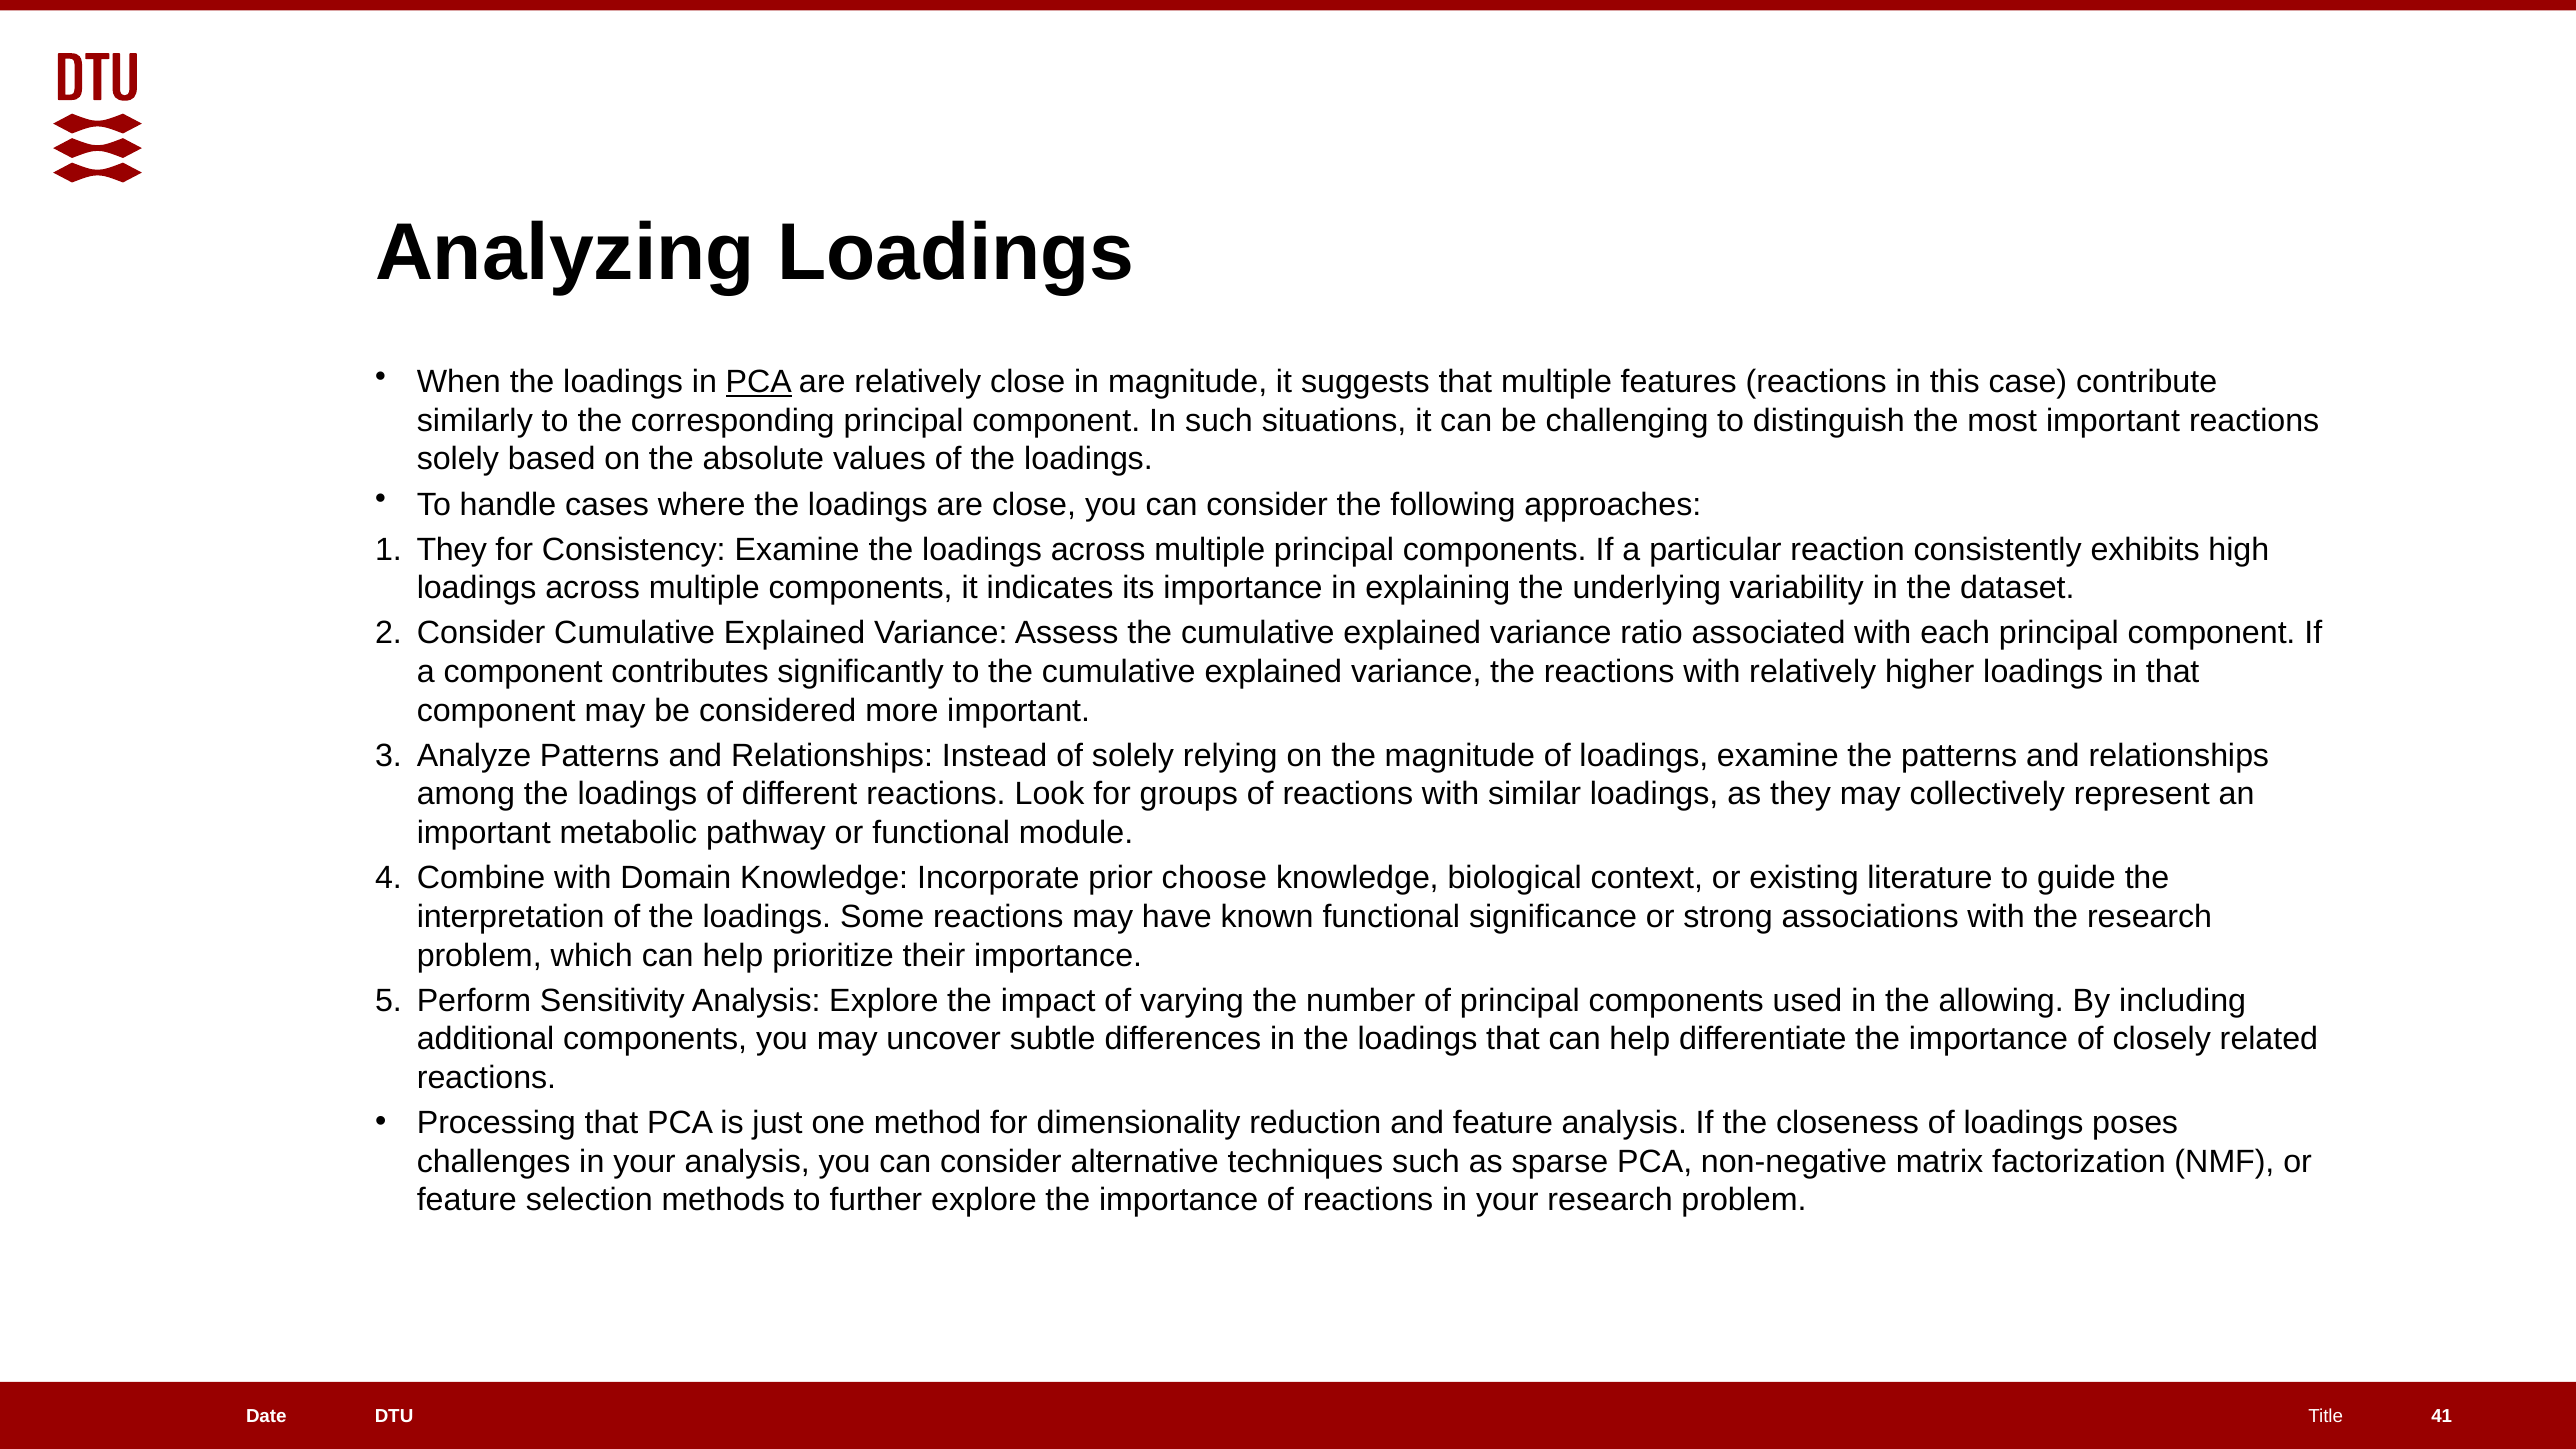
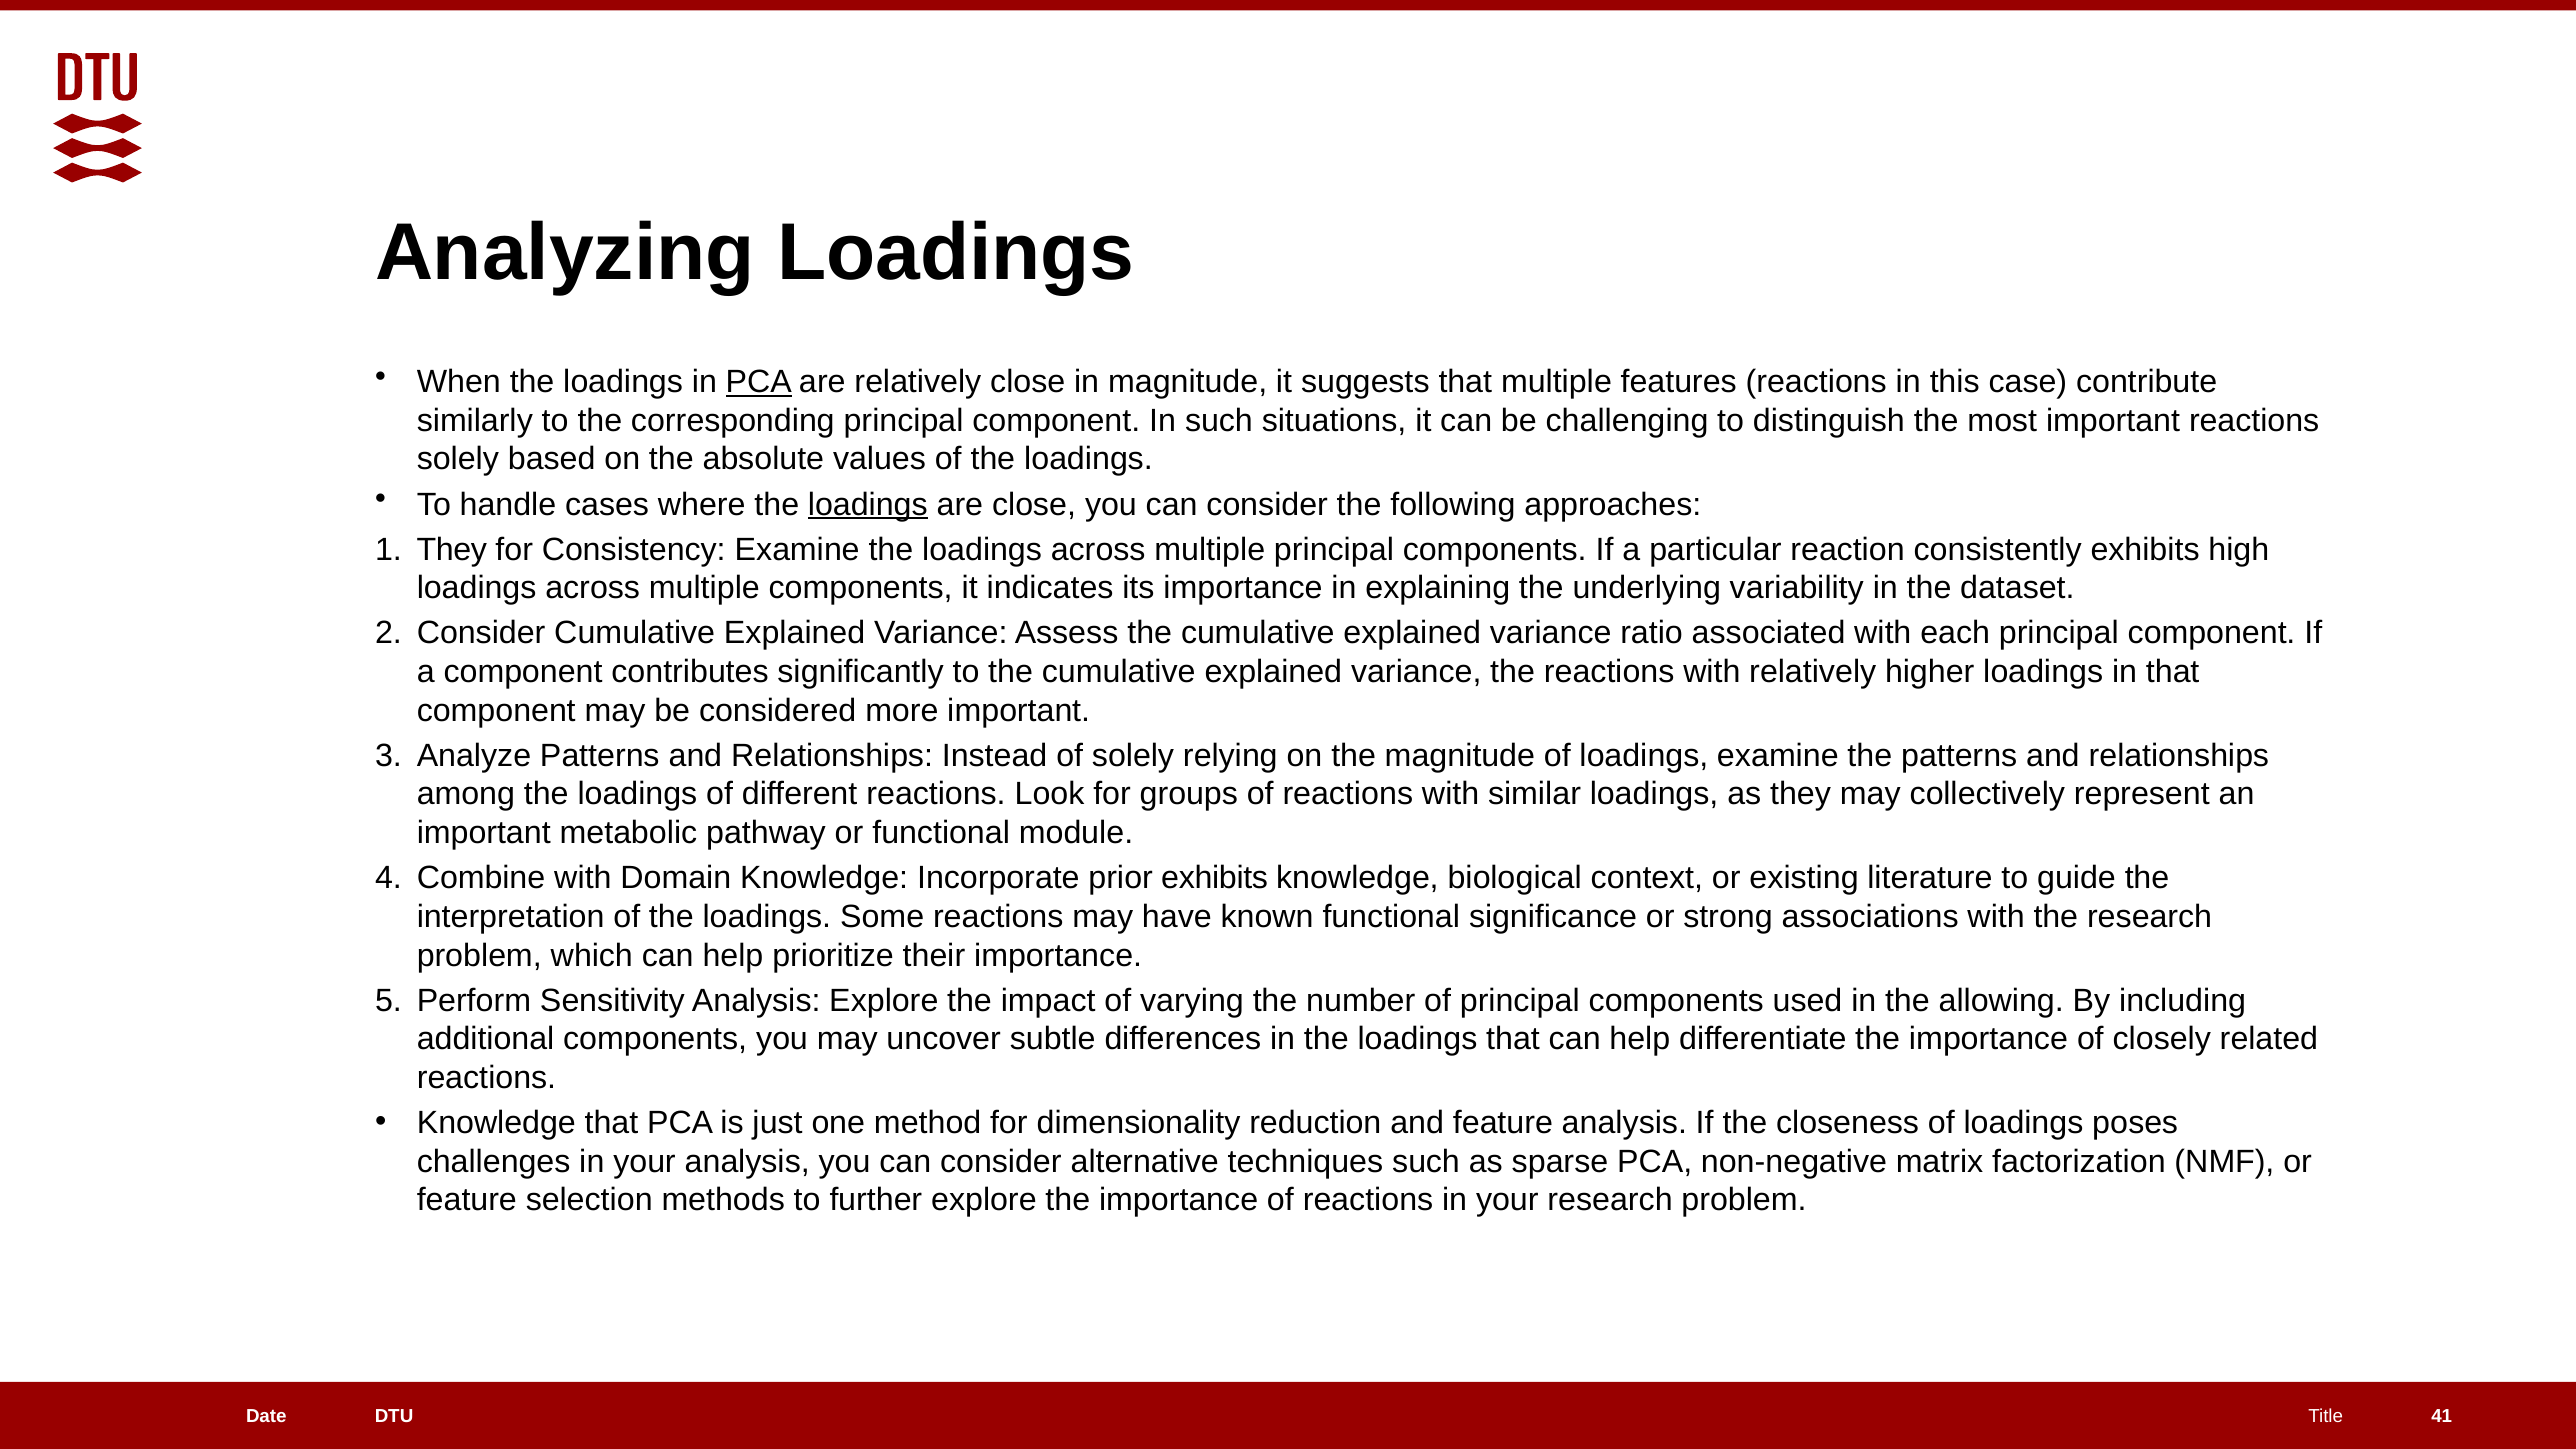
loadings underline: none -> present (868, 505)
prior choose: choose -> exhibits (1215, 878)
Processing: Processing -> Knowledge (496, 1123)
